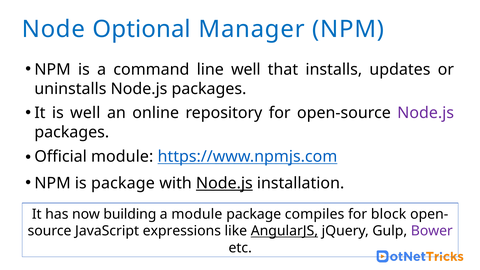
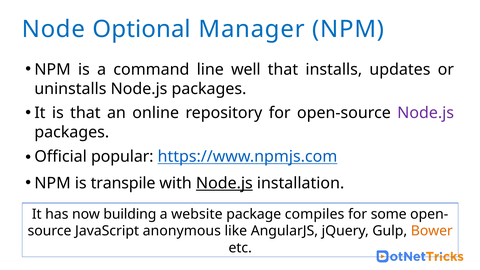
is well: well -> that (85, 113)
Official module: module -> popular (122, 156)
is package: package -> transpile (123, 183)
a module: module -> website (197, 214)
block: block -> some (389, 214)
expressions: expressions -> anonymous (182, 231)
AngularJS underline: present -> none (284, 231)
Bower colour: purple -> orange (432, 231)
